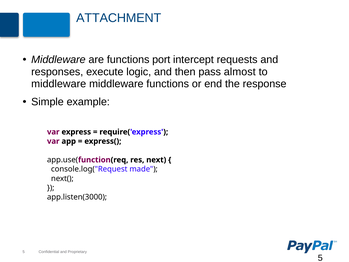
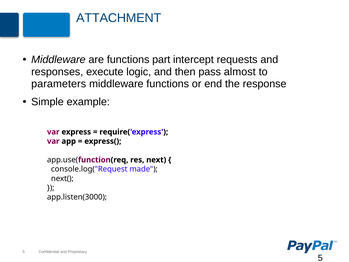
port: port -> part (161, 60)
middleware: middleware -> parameters (59, 84)
